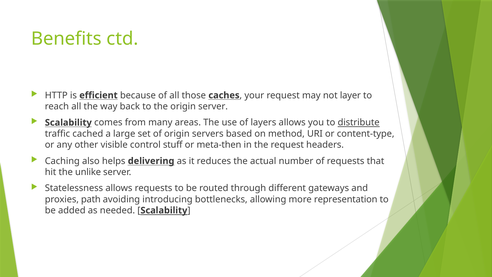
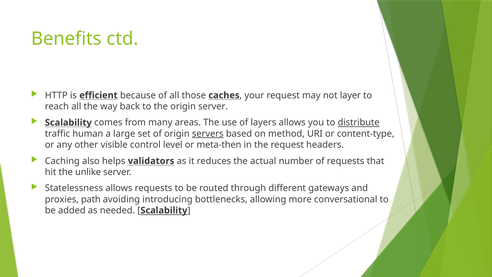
cached: cached -> human (88, 134)
servers underline: none -> present (208, 134)
stuff: stuff -> level (173, 145)
delivering: delivering -> validators (151, 161)
representation: representation -> conversational (346, 199)
